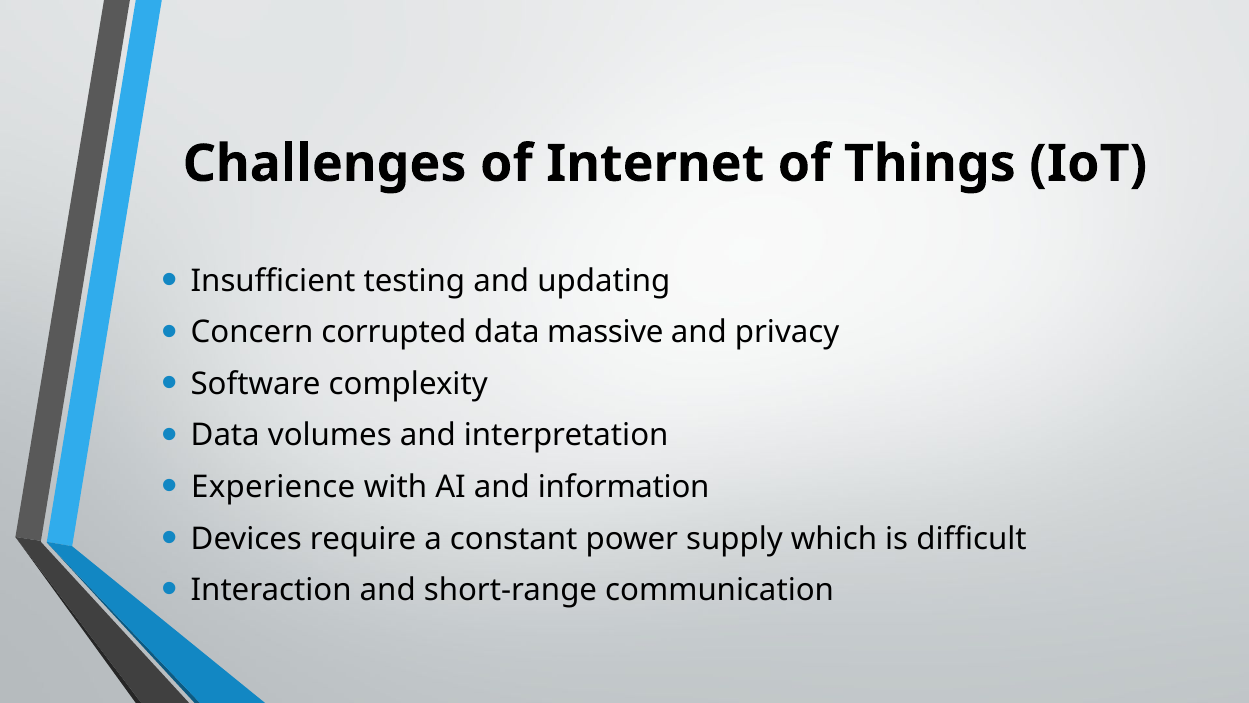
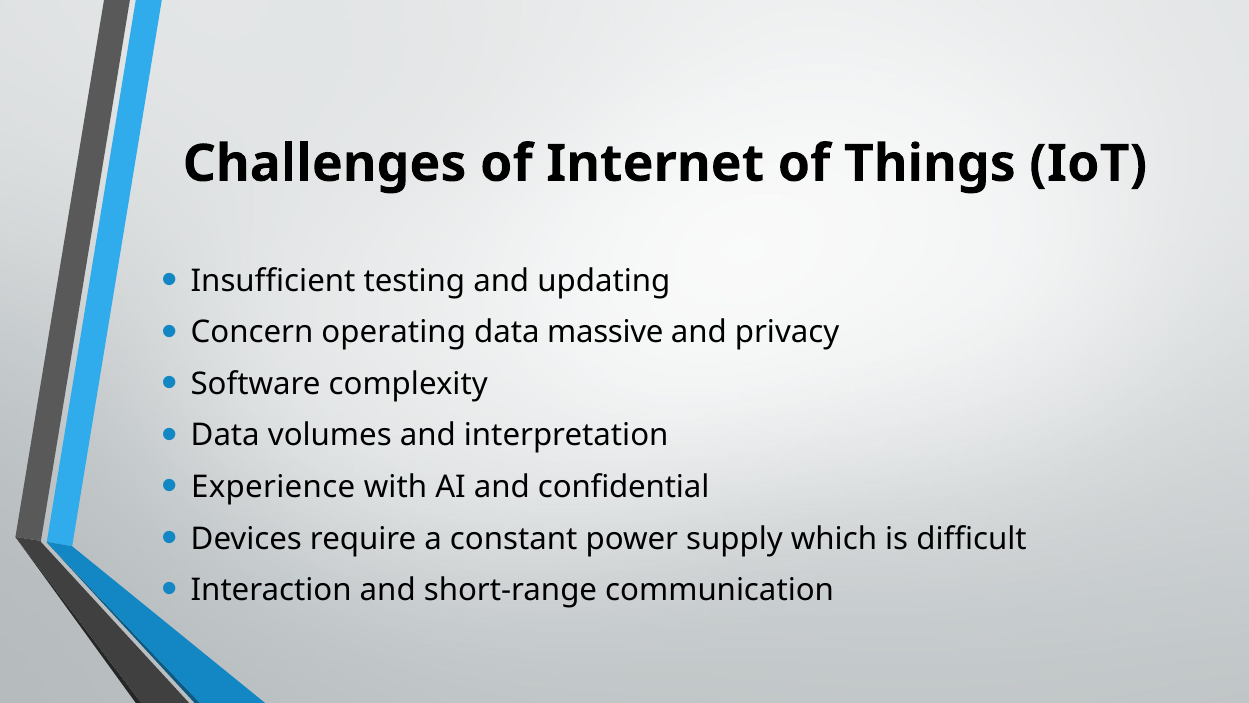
corrupted: corrupted -> operating (394, 332)
information: information -> confidential (624, 487)
